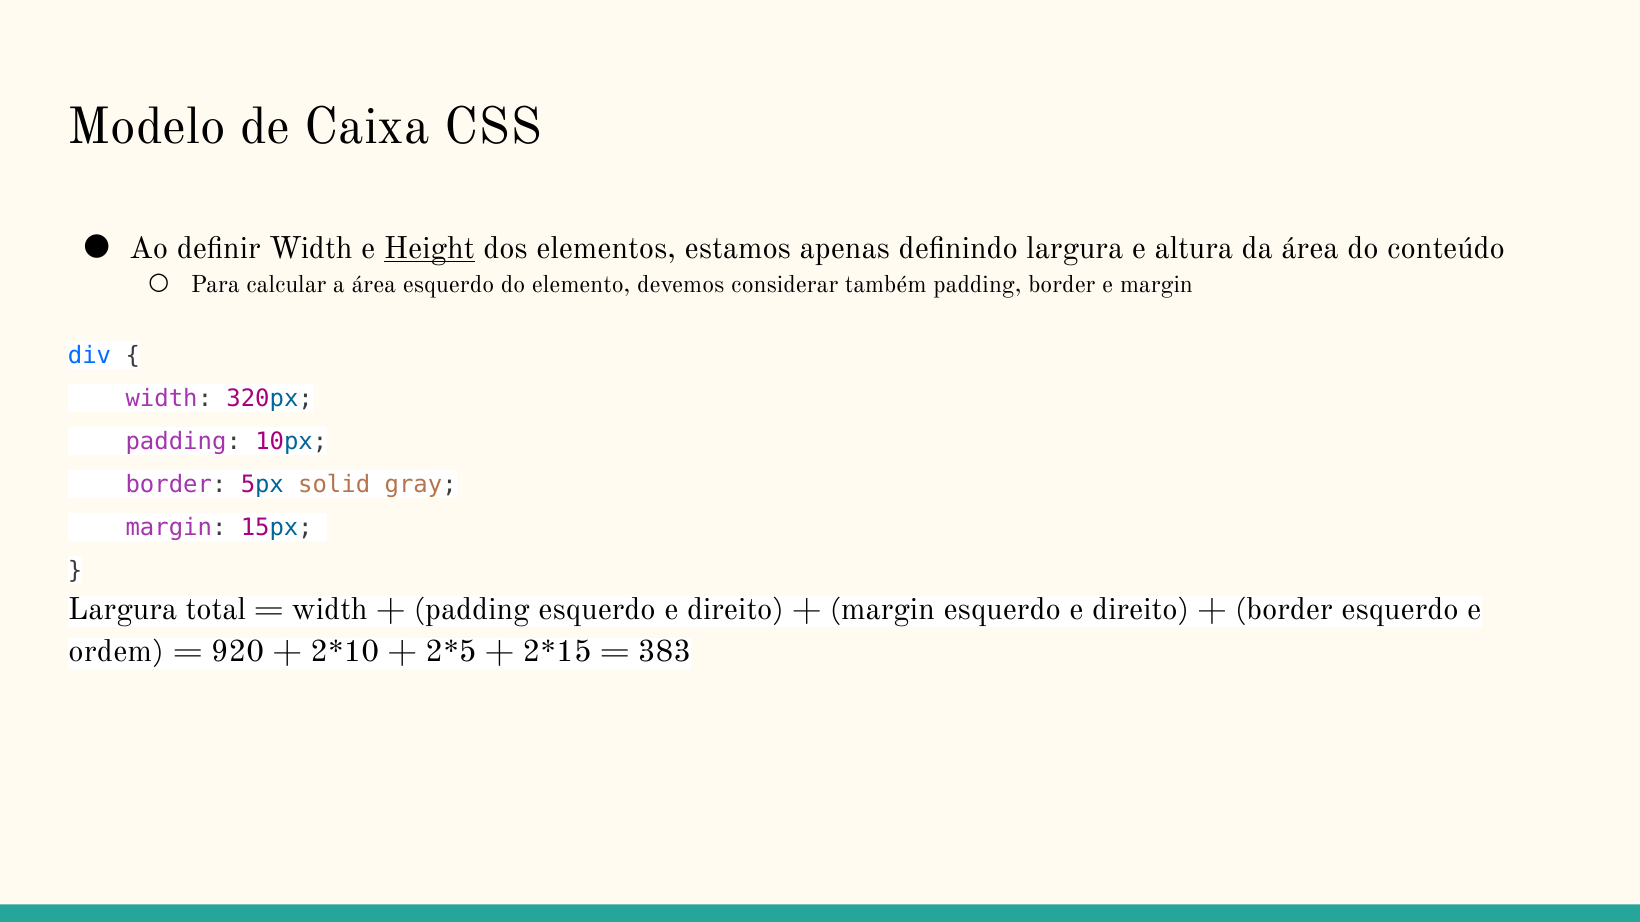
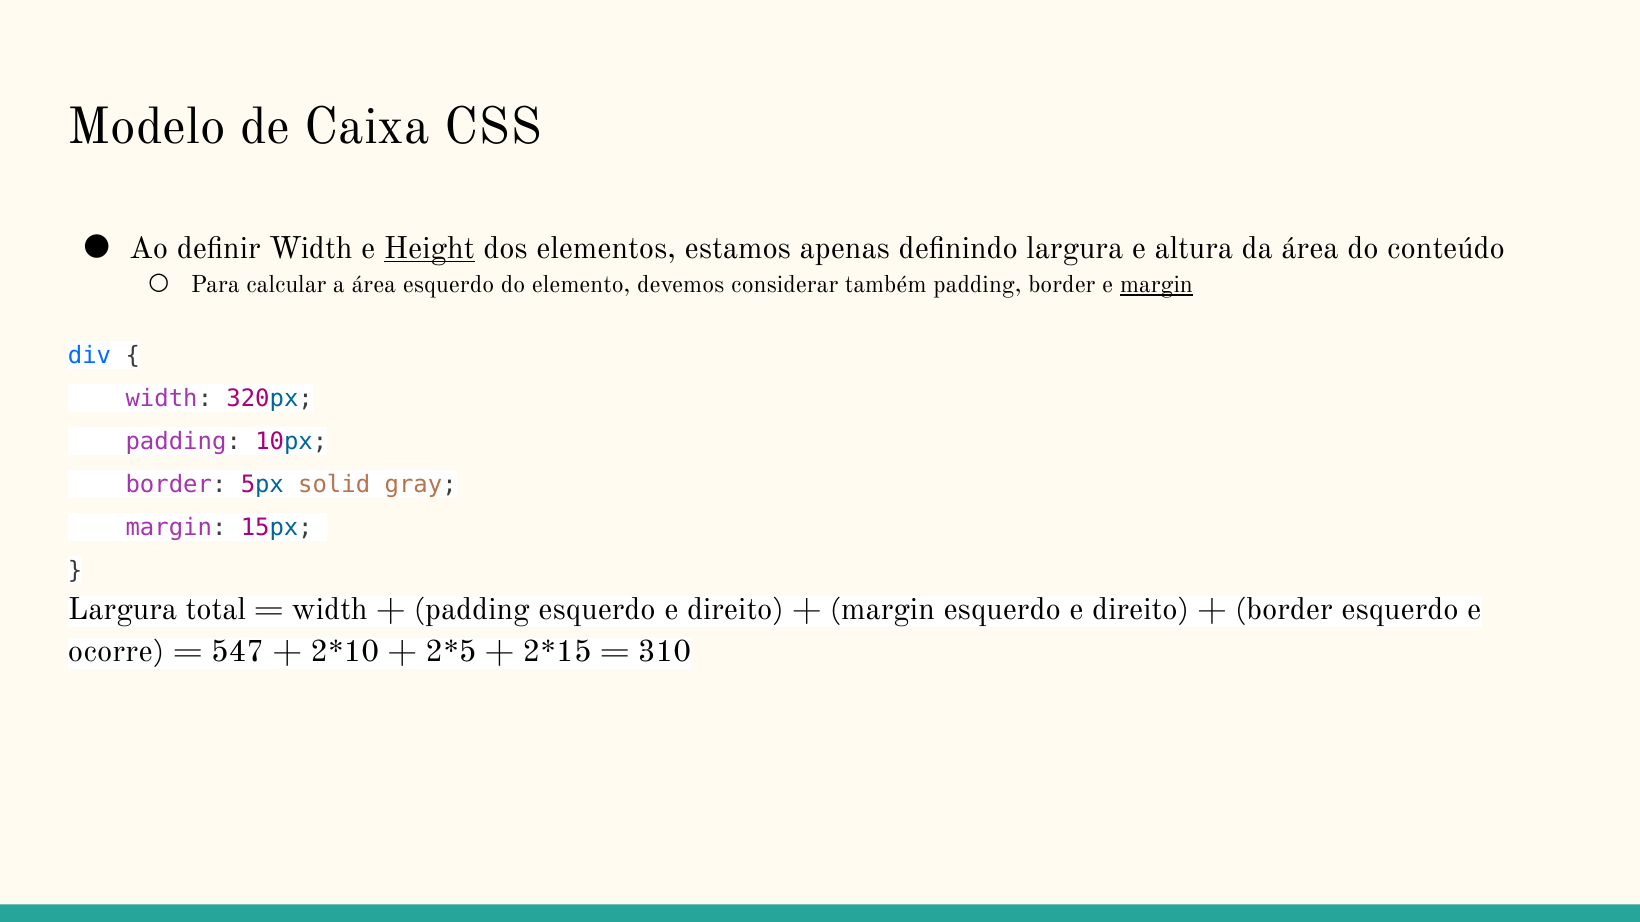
margin underline: none -> present (1156, 285)
ordem: ordem -> ocorre (116, 652)
920: 920 -> 547 (238, 652)
383: 383 -> 310 (665, 652)
